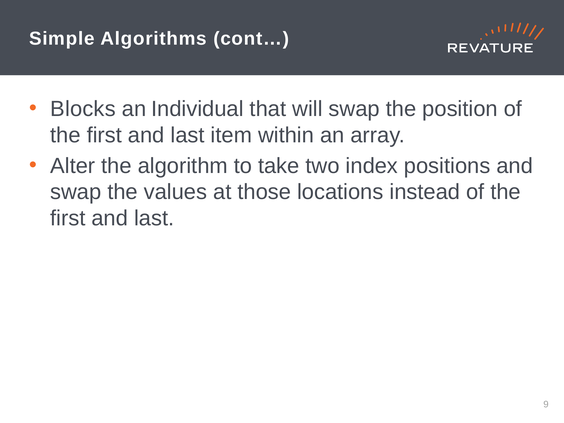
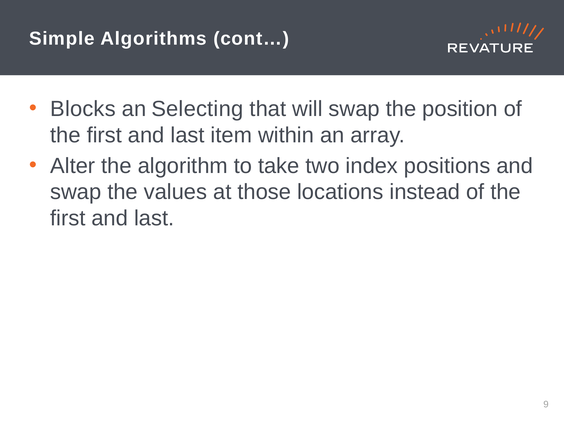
Individual: Individual -> Selecting (197, 109)
